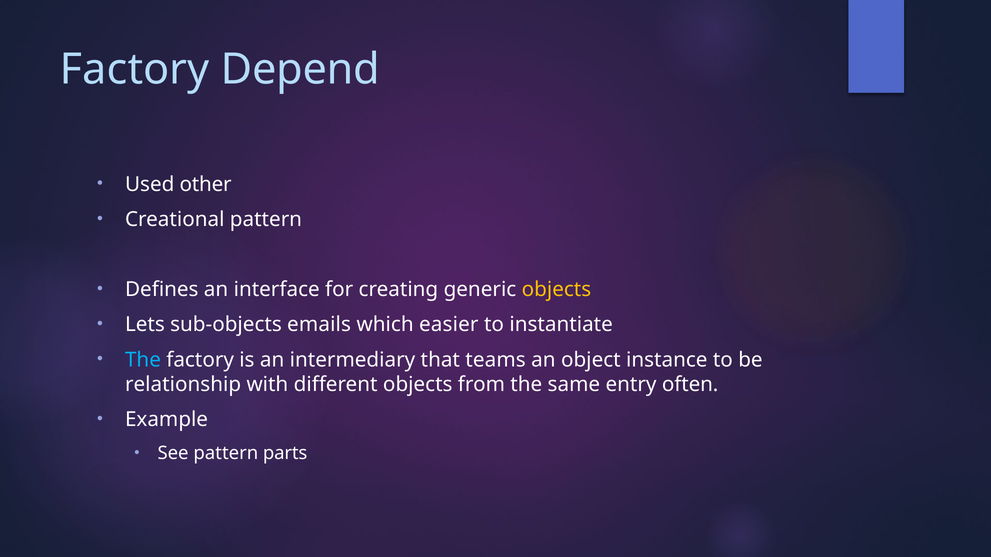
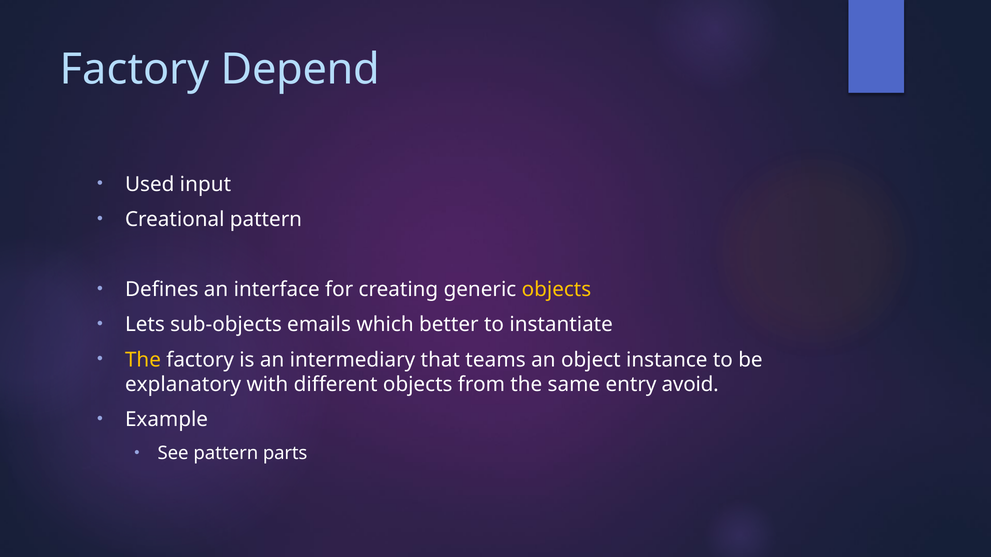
other: other -> input (205, 184)
easier: easier -> better (449, 325)
The colour: light blue -> yellow (143, 360)
relationship: relationship -> explanatory (183, 385)
often: often -> avoid (690, 385)
